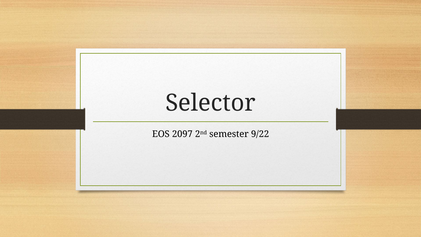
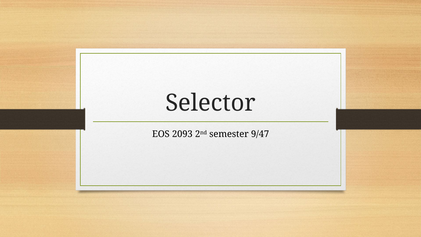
2097: 2097 -> 2093 (182, 134)
9/22: 9/22 -> 9/47 (260, 134)
